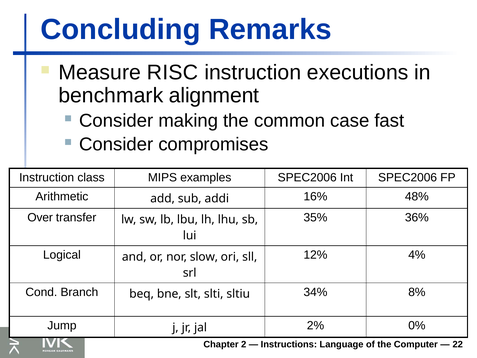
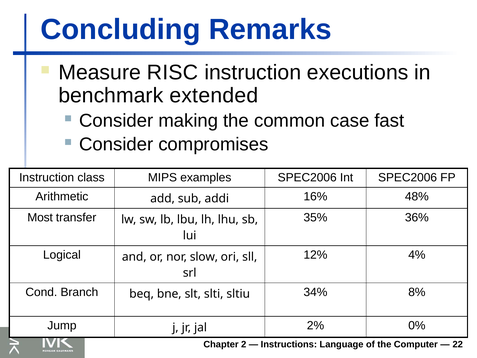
alignment: alignment -> extended (214, 95)
Over: Over -> Most (40, 217)
